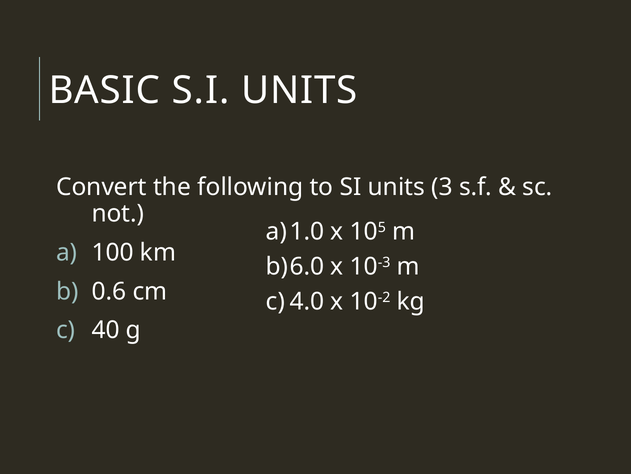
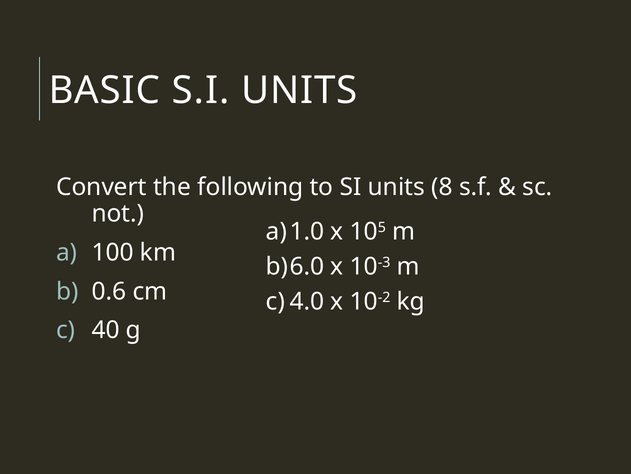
3: 3 -> 8 (442, 187)
